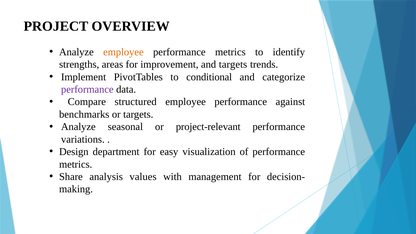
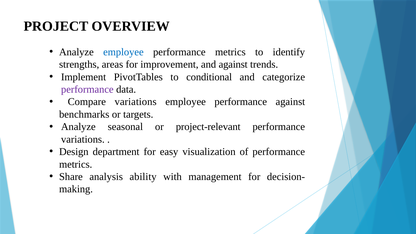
employee colour: orange -> blue (123, 52)
and targets: targets -> against (233, 64)
Compare structured: structured -> variations (136, 102)
values: values -> ability (143, 177)
